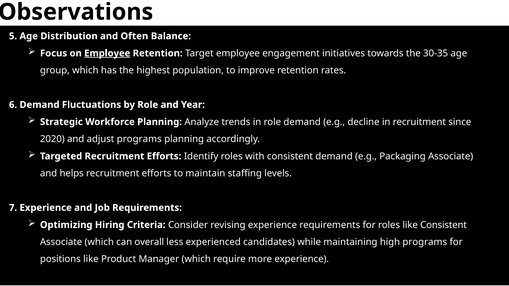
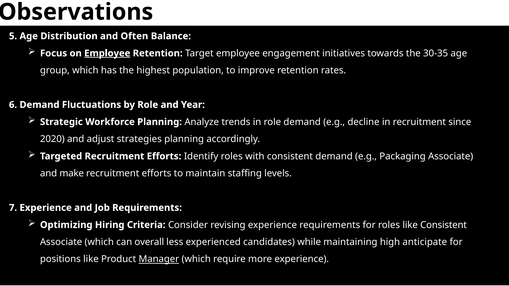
adjust programs: programs -> strategies (139, 139)
helps: helps -> make (72, 174)
high programs: programs -> anticipate (425, 242)
Manager underline: none -> present (159, 259)
